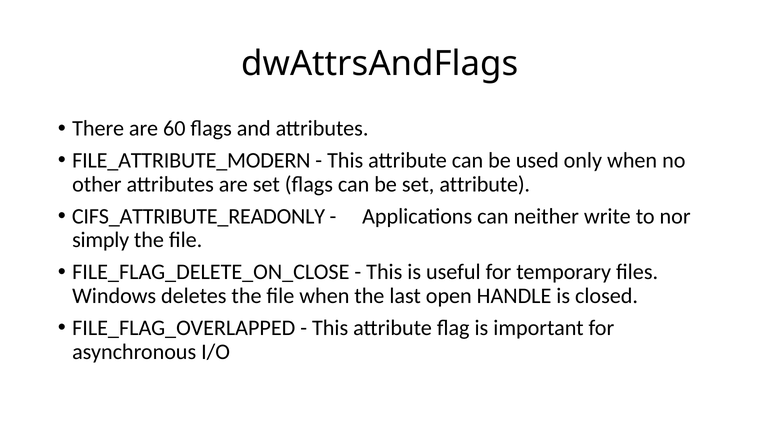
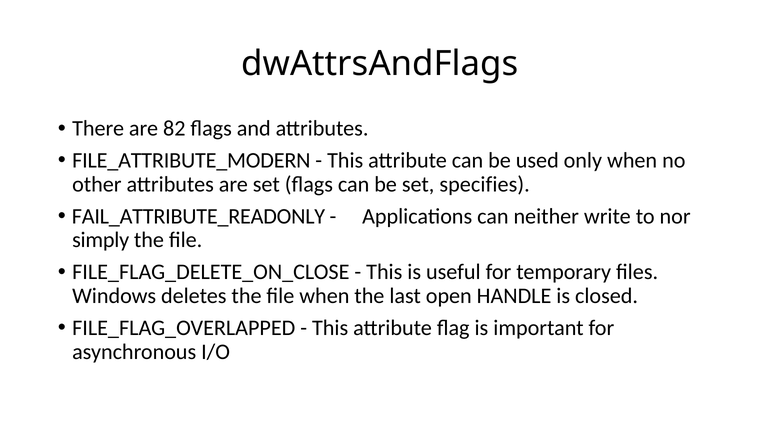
60: 60 -> 82 (174, 128)
set attribute: attribute -> specifies (485, 184)
CIFS_ATTRIBUTE_READONLY: CIFS_ATTRIBUTE_READONLY -> FAIL_ATTRIBUTE_READONLY (198, 216)
